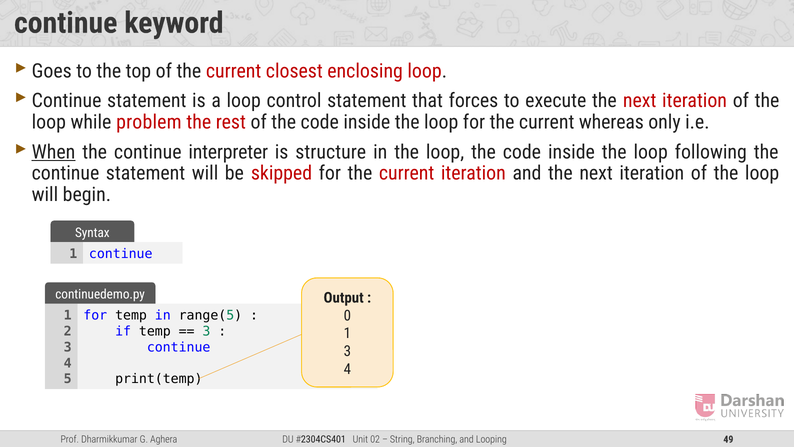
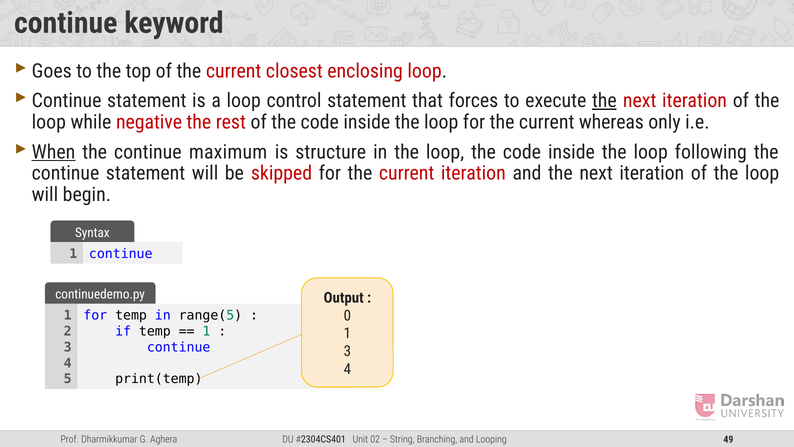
the underline: none -> present (604, 101)
problem: problem -> negative (149, 122)
interpreter: interpreter -> maximum (228, 152)
3: 3 -> 1 (206, 331)
